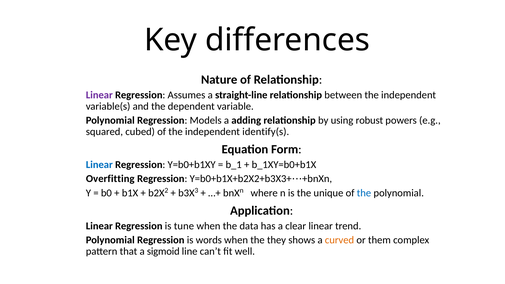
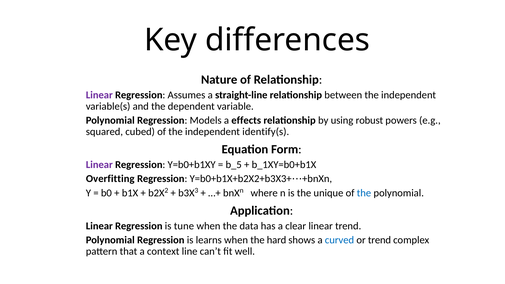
adding: adding -> effects (246, 120)
Linear colour: blue -> purple (99, 165)
b_1: b_1 -> b_5 (234, 165)
words: words -> learns (209, 240)
they: they -> hard (277, 240)
curved colour: orange -> blue (339, 240)
or them: them -> trend (379, 240)
sigmoid: sigmoid -> context (163, 251)
